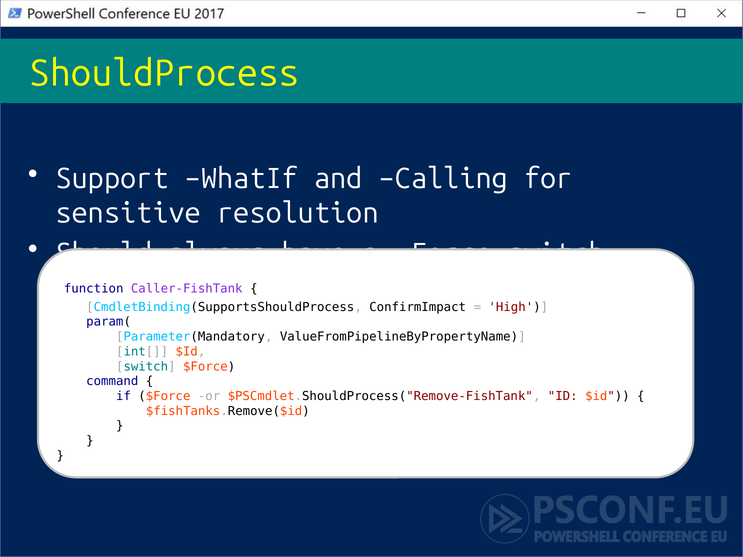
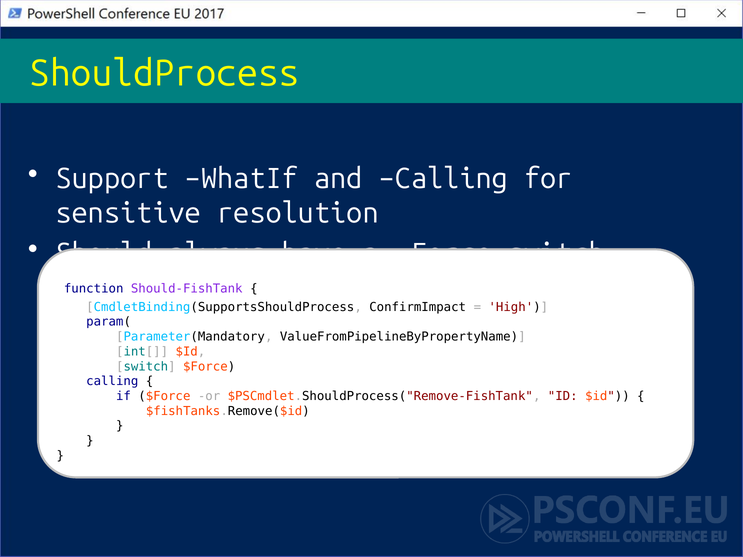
Caller-FishTank: Caller-FishTank -> Should-FishTank (187, 289)
command: command -> calling (112, 381)
